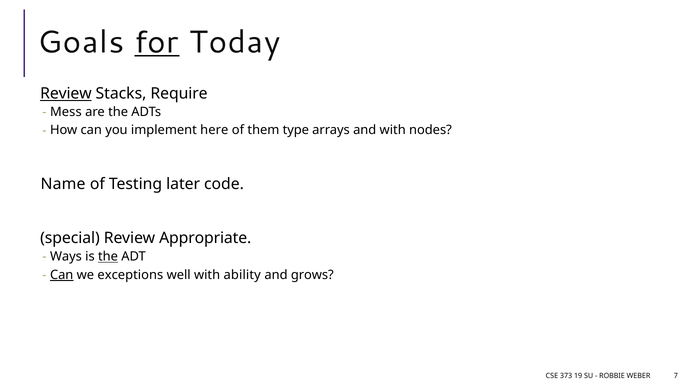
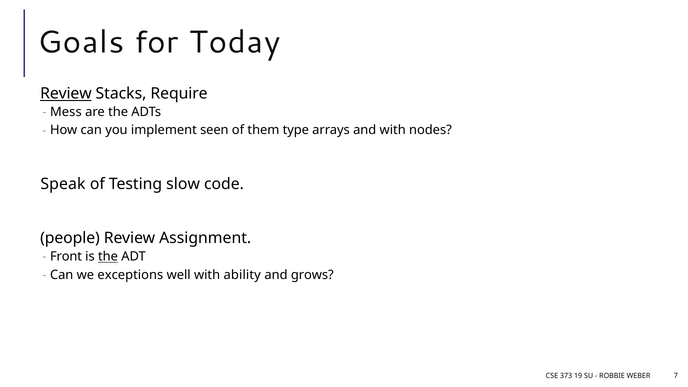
for underline: present -> none (157, 42)
here: here -> seen (214, 130)
Name: Name -> Speak (63, 184)
later: later -> slow (183, 184)
special: special -> people (70, 238)
Appropriate: Appropriate -> Assignment (205, 238)
Ways: Ways -> Front (66, 257)
Can underline: present -> none (62, 275)
